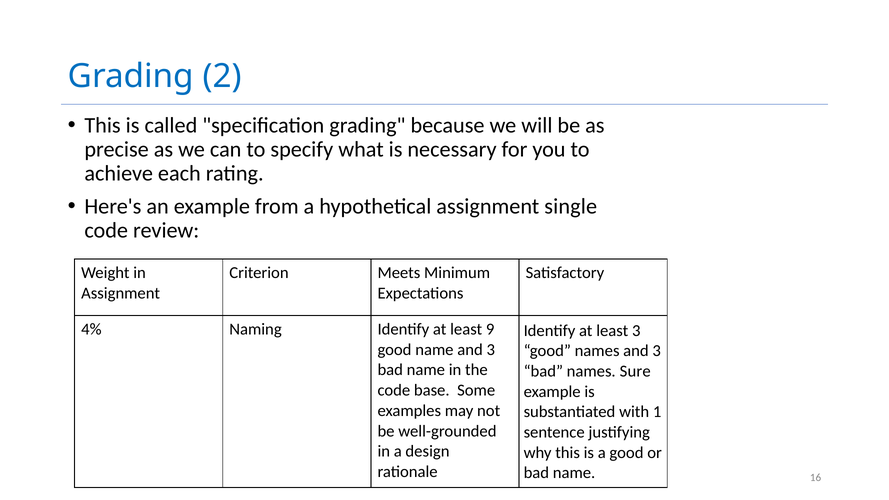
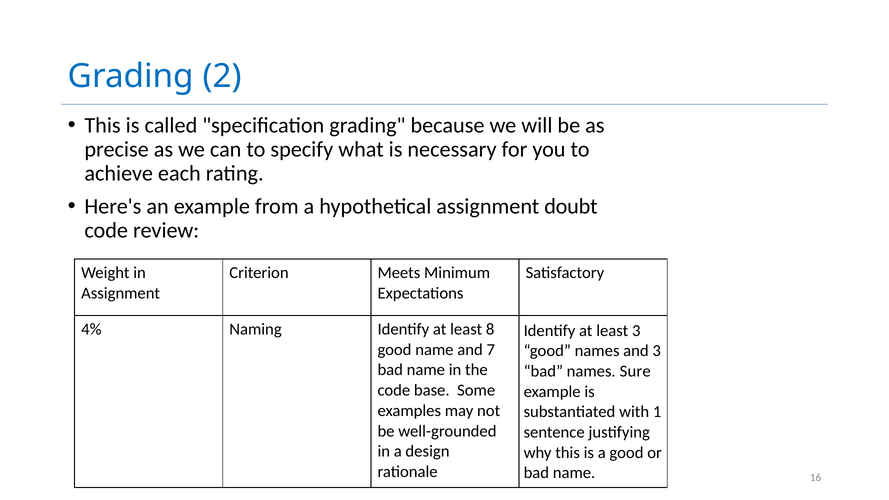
single: single -> doubt (571, 206)
9: 9 -> 8 (490, 329)
name and 3: 3 -> 7 (491, 350)
